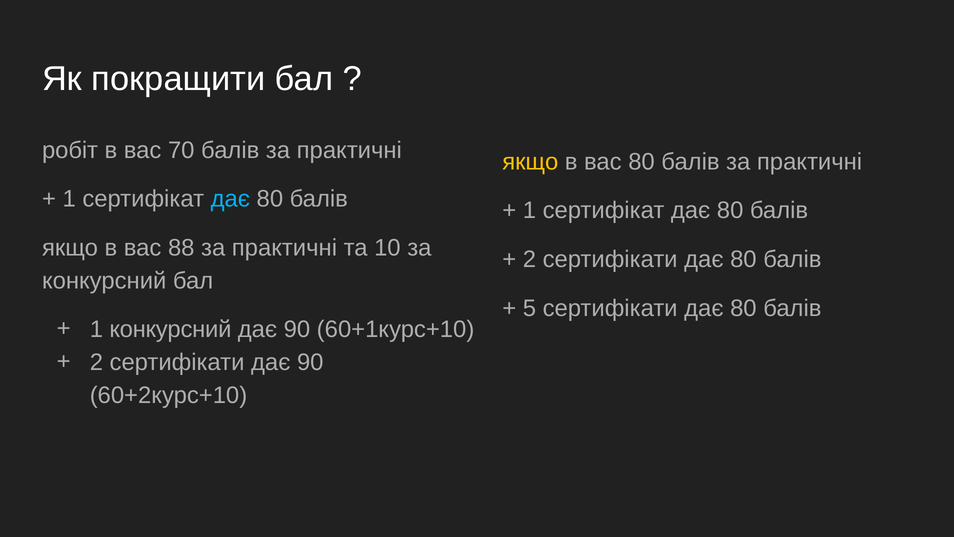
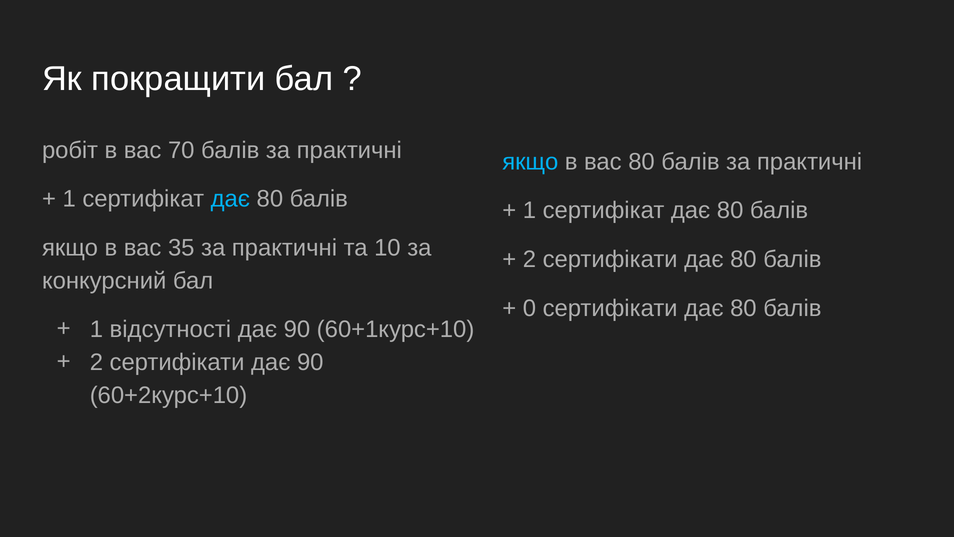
якщо colour: yellow -> light blue (530, 162)
88: 88 -> 35 (181, 248)
5: 5 -> 0 (529, 308)
1 конкурсний: конкурсний -> відсутності (170, 329)
